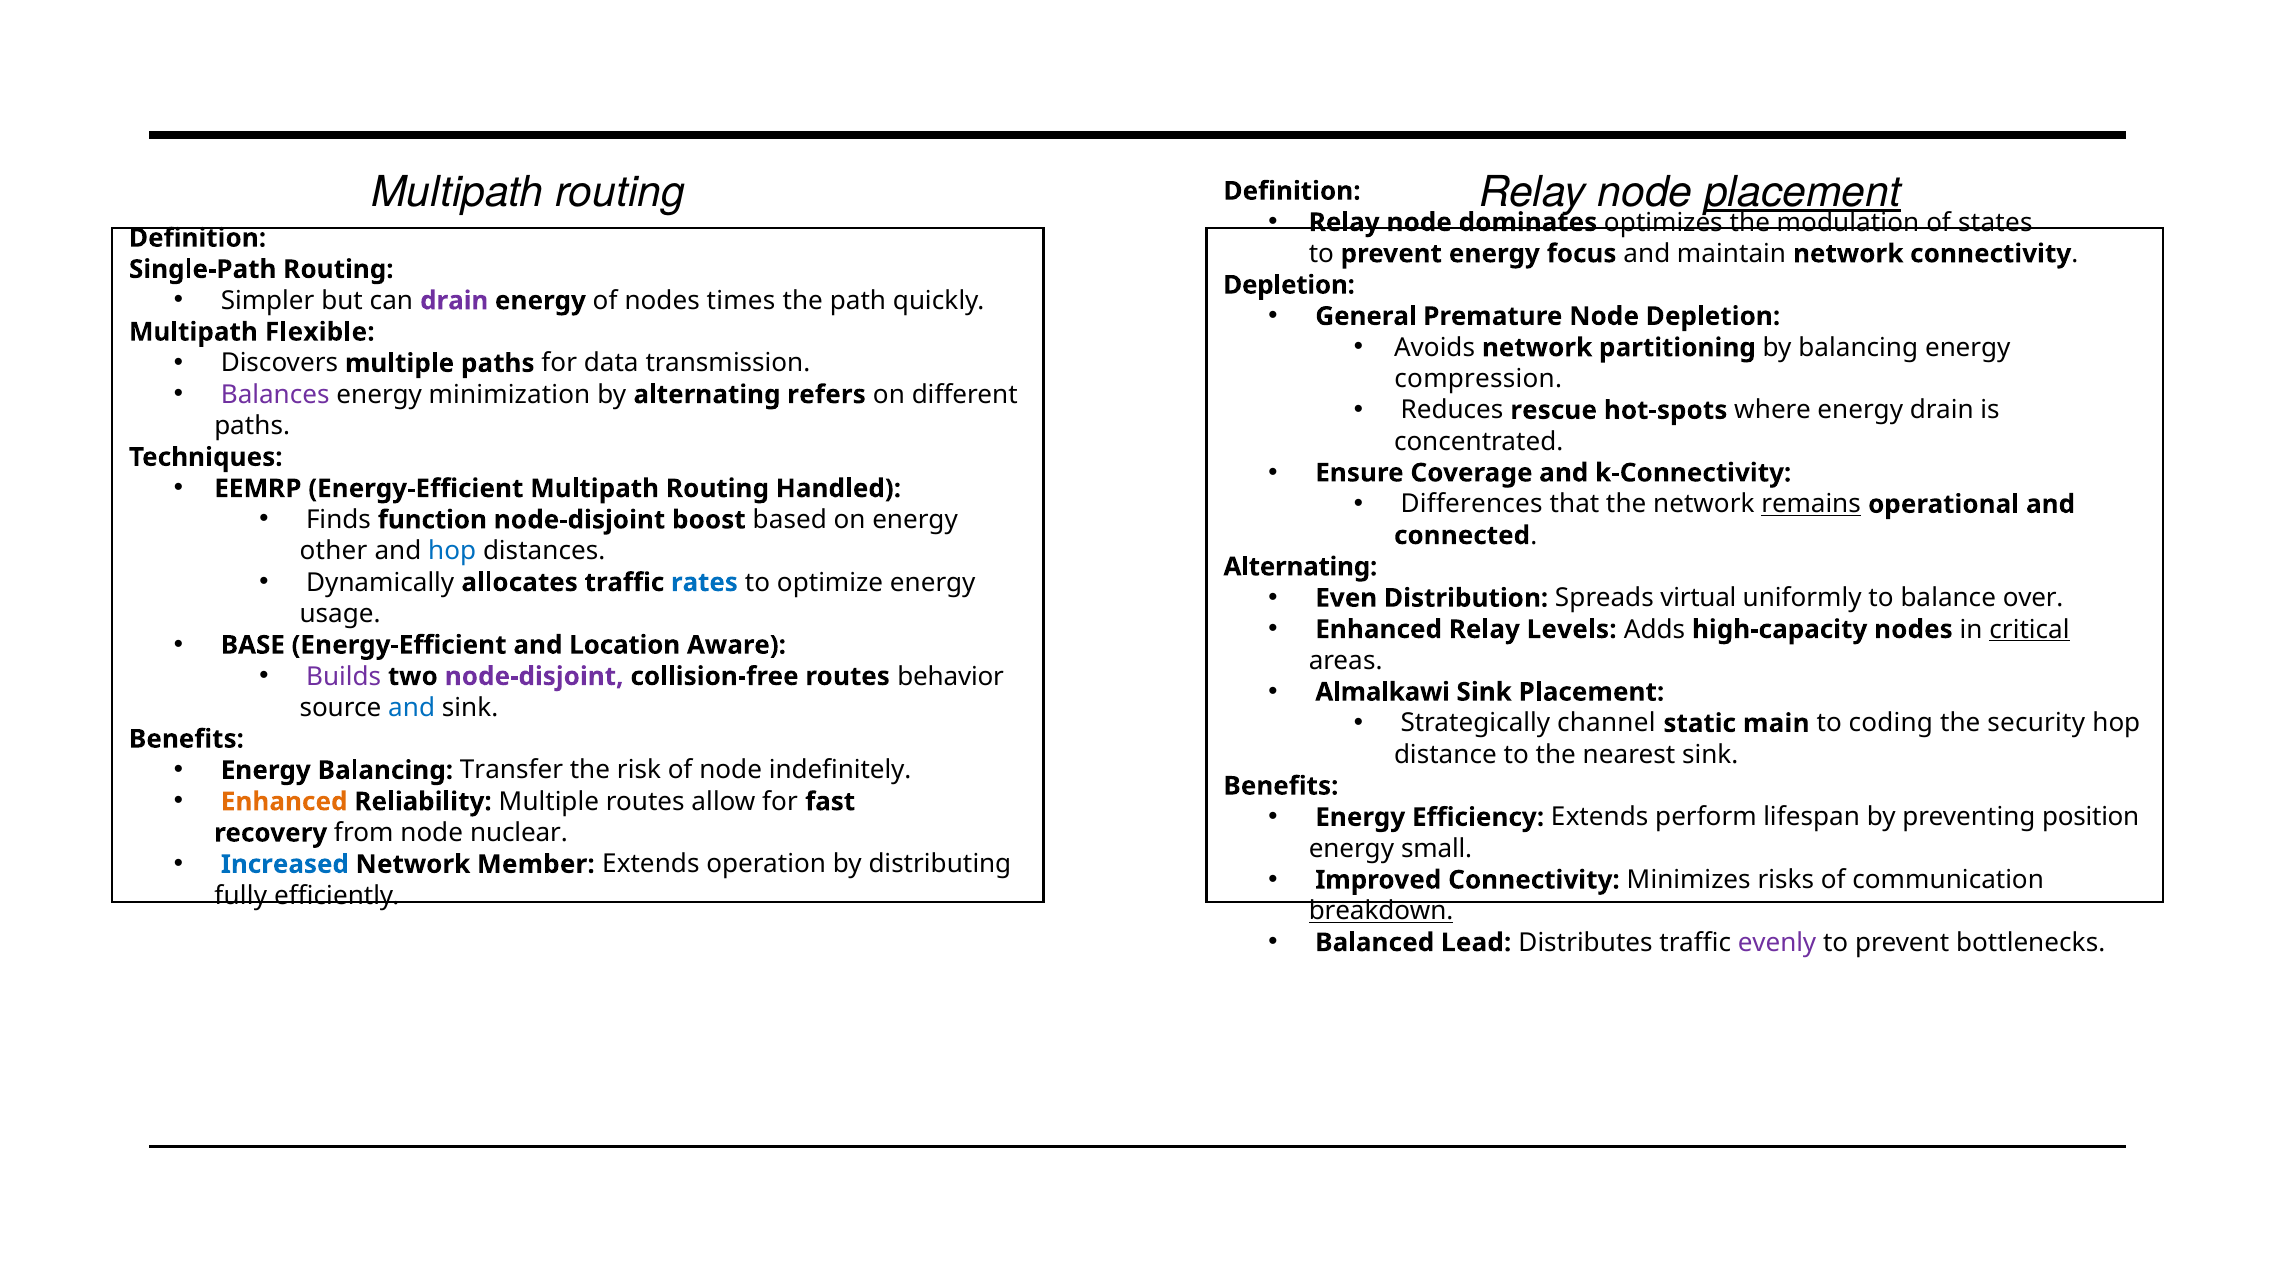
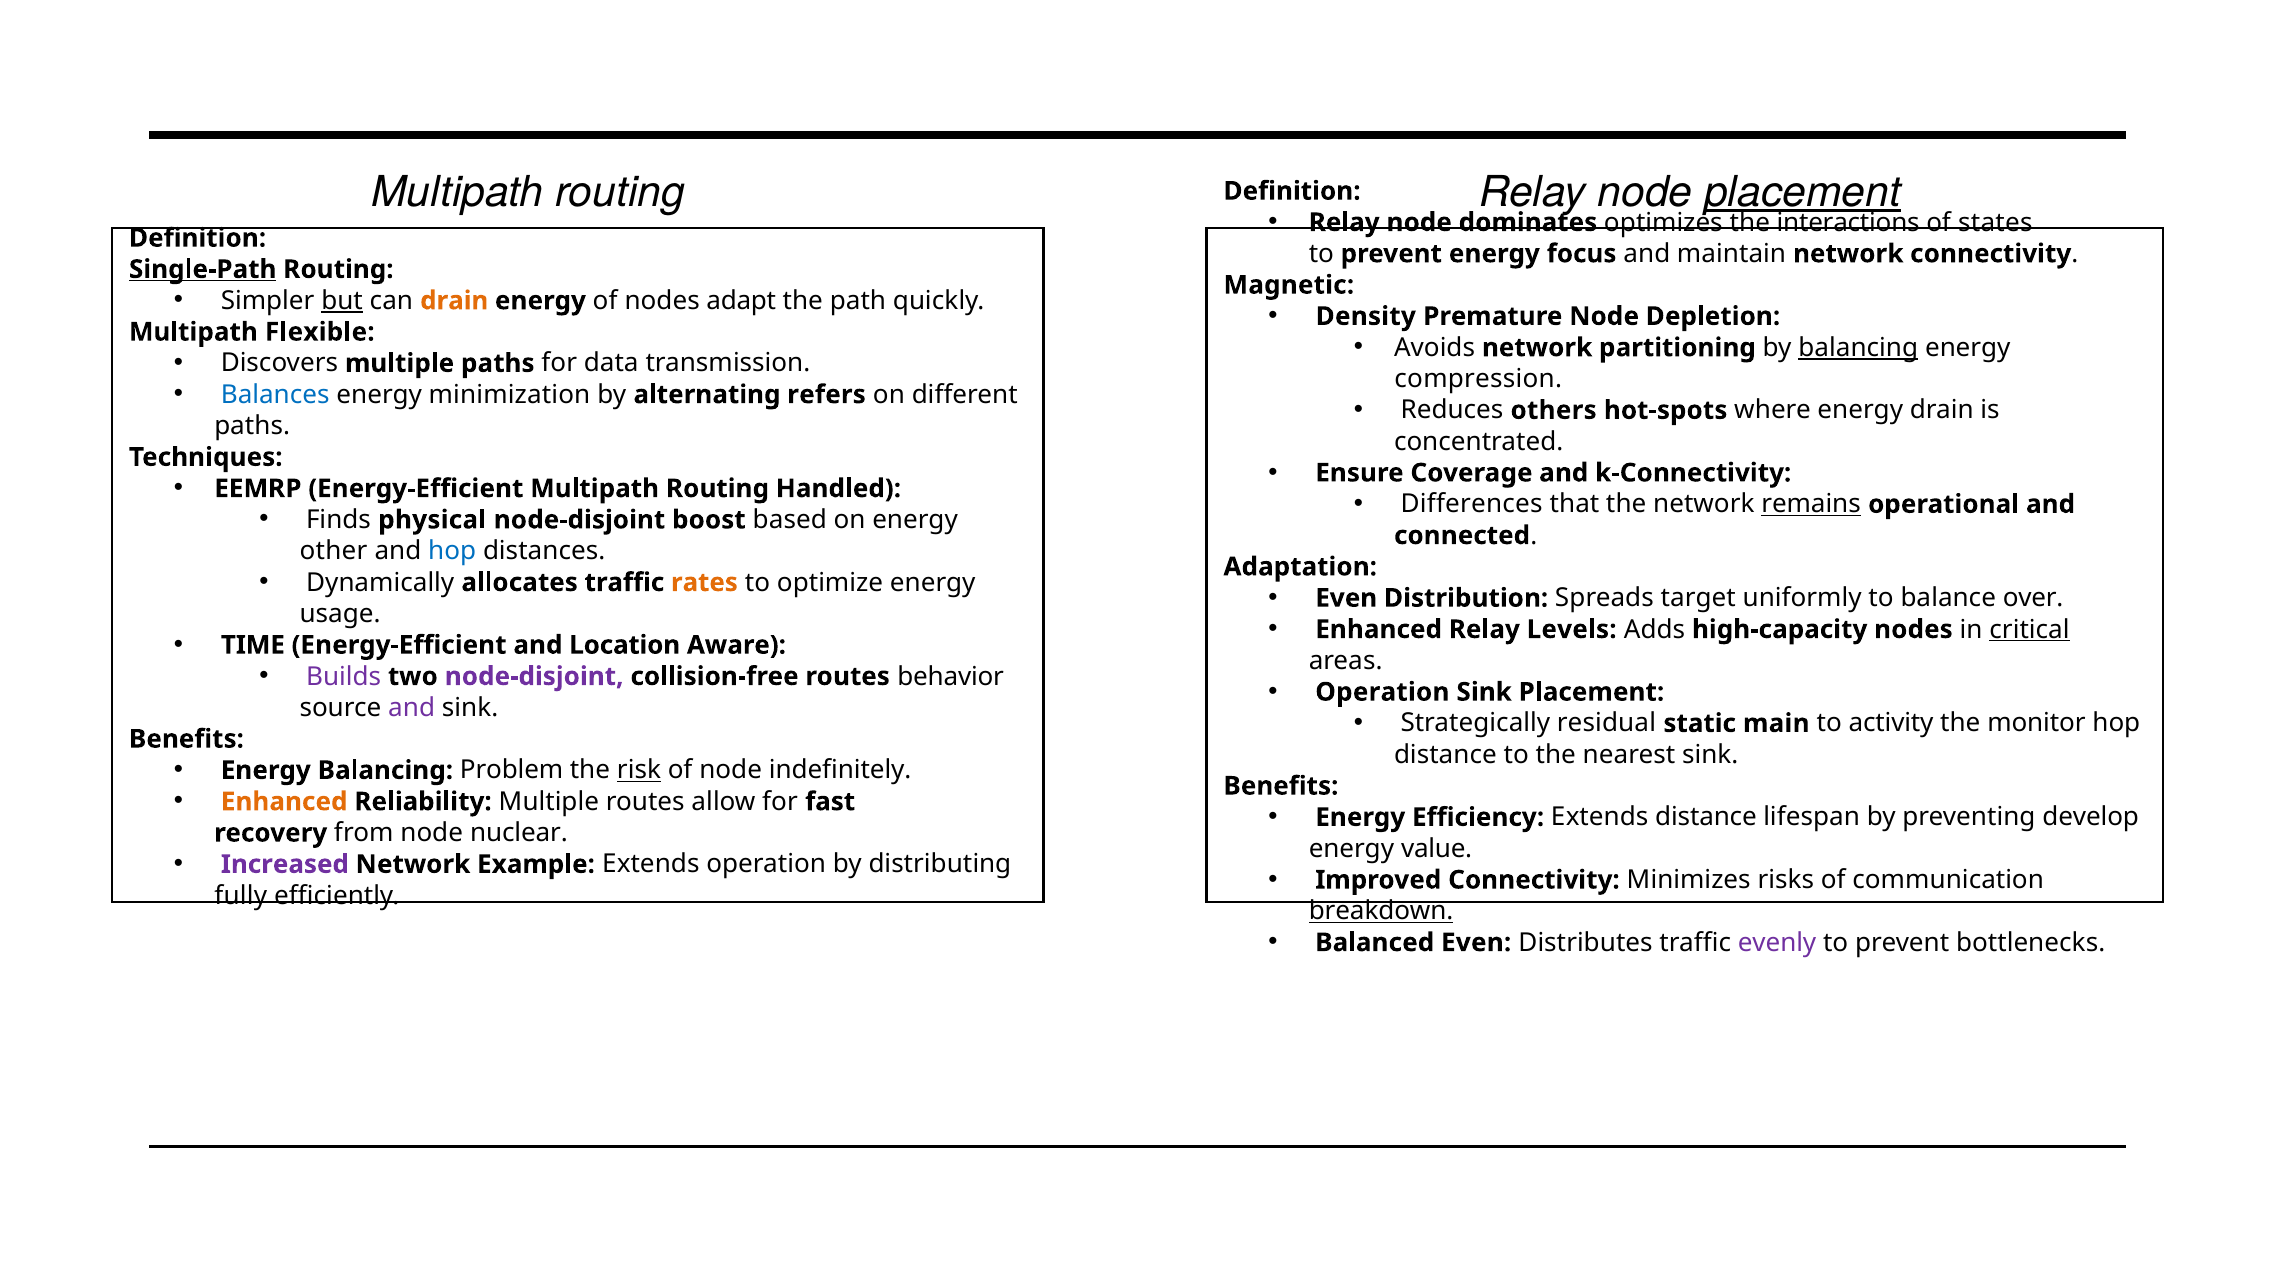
modulation: modulation -> interactions (1848, 222)
Single-Path underline: none -> present (203, 269)
Depletion: Depletion -> Magnetic (1289, 285)
but underline: none -> present (342, 301)
drain colour: purple -> orange (454, 301)
times: times -> adapt (741, 301)
General: General -> Density (1366, 316)
balancing underline: none -> present (1858, 348)
Balances colour: purple -> blue (275, 395)
rescue: rescue -> others (1554, 410)
function: function -> physical (432, 520)
Alternating: Alternating -> Adaptation (1300, 567)
rates colour: blue -> orange (704, 582)
virtual: virtual -> target (1698, 598)
BASE: BASE -> TIME (253, 645)
Almalkawi: Almalkawi -> Operation (1382, 692)
and colour: blue -> purple (412, 708)
channel: channel -> residual (1606, 723)
coding: coding -> activity (1891, 723)
security: security -> monitor (2036, 723)
Transfer: Transfer -> Problem (512, 770)
risk underline: none -> present (639, 770)
Extends perform: perform -> distance (1706, 817)
position: position -> develop (2091, 817)
small: small -> value (1437, 848)
Increased colour: blue -> purple (285, 864)
Member: Member -> Example (536, 864)
Balanced Lead: Lead -> Even (1476, 942)
